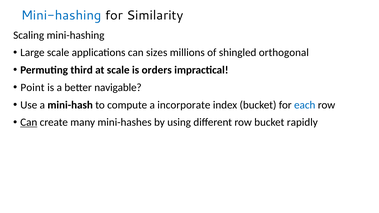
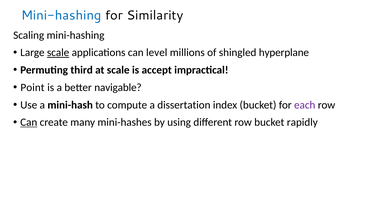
scale underline: none -> present (58, 53)
sizes: sizes -> level (157, 53)
orthogonal: orthogonal -> hyperplane (284, 53)
orders: orders -> accept (157, 70)
incorporate: incorporate -> dissertation (184, 105)
each colour: blue -> purple (305, 105)
